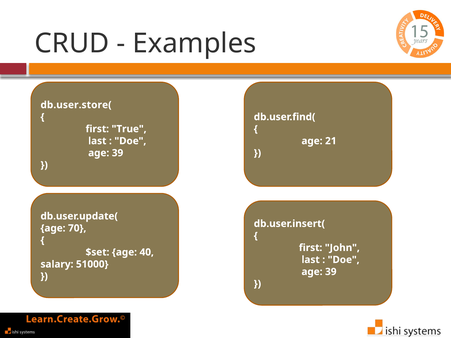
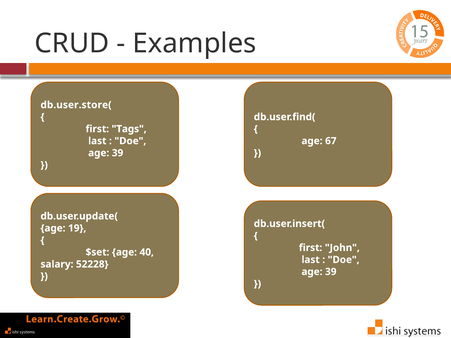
True: True -> Tags (129, 129)
21: 21 -> 67 (331, 141)
70: 70 -> 19 (77, 228)
51000: 51000 -> 52228 (92, 264)
